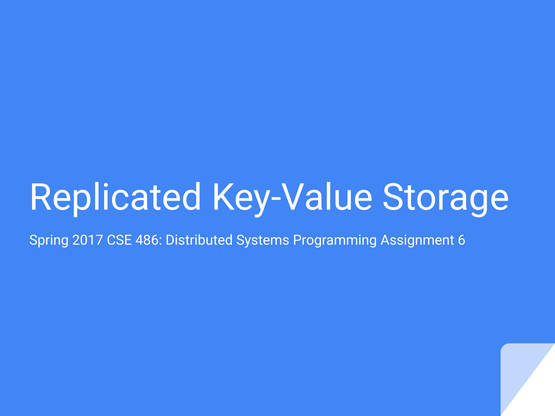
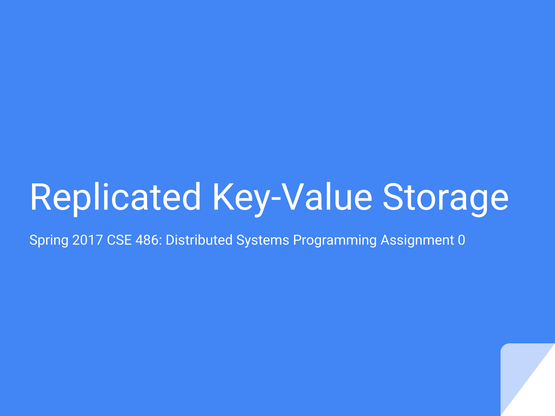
6: 6 -> 0 (462, 241)
